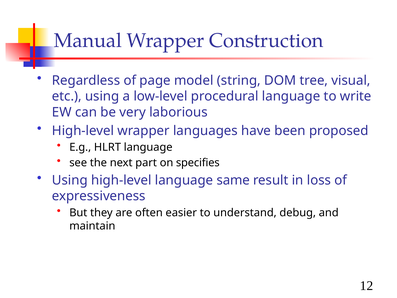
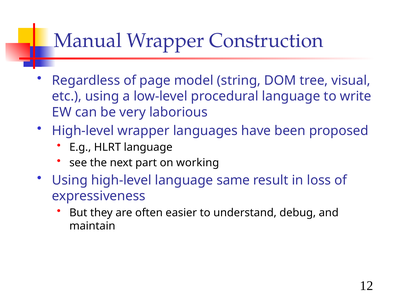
specifies: specifies -> working (198, 163)
